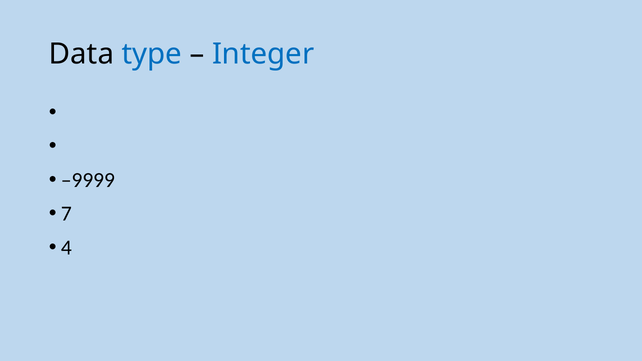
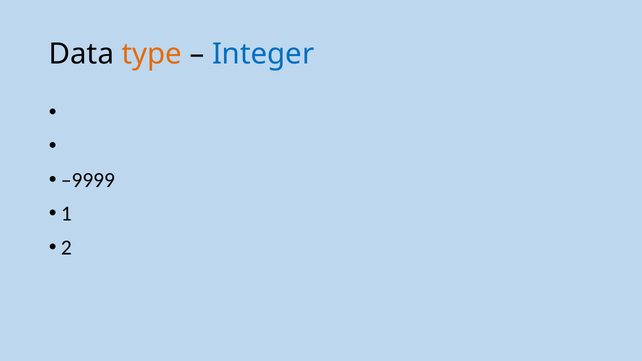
type colour: blue -> orange (152, 54)
7: 7 -> 1 (66, 214)
4: 4 -> 2 (66, 248)
